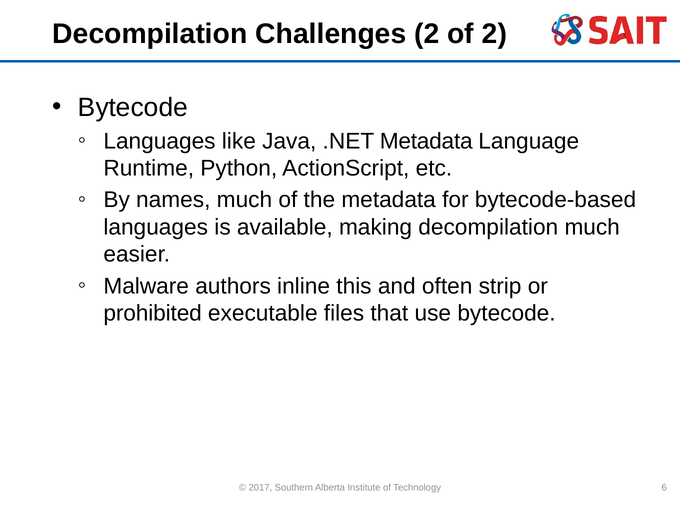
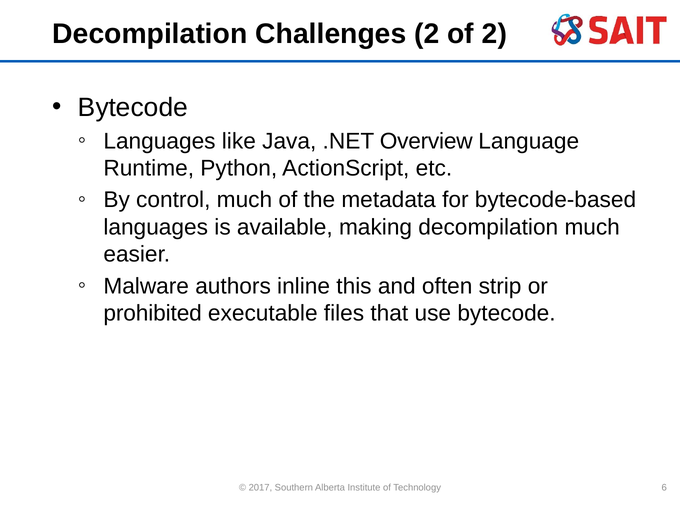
.NET Metadata: Metadata -> Overview (426, 141)
names: names -> control (173, 200)
